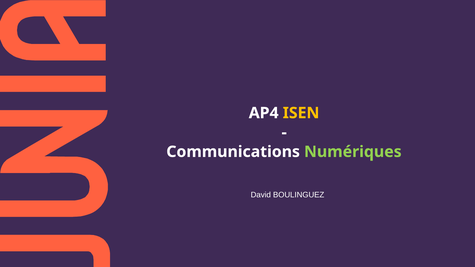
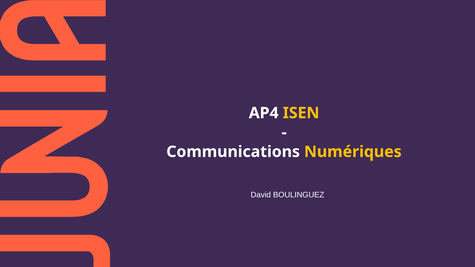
Numériques colour: light green -> yellow (353, 152)
